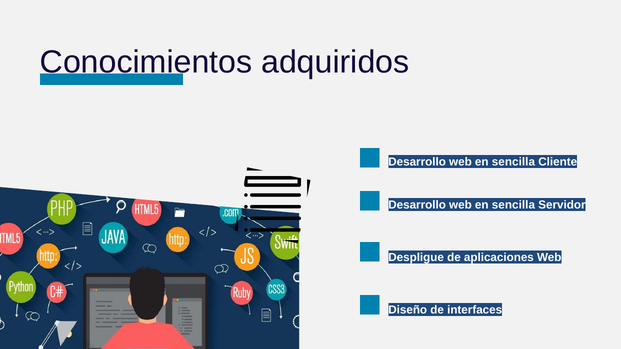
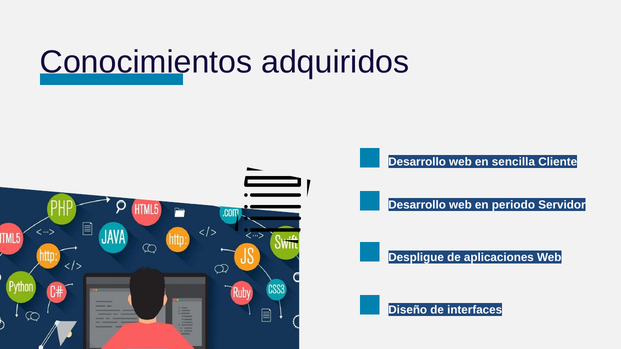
sencilla: sencilla -> periodo (513, 205)
